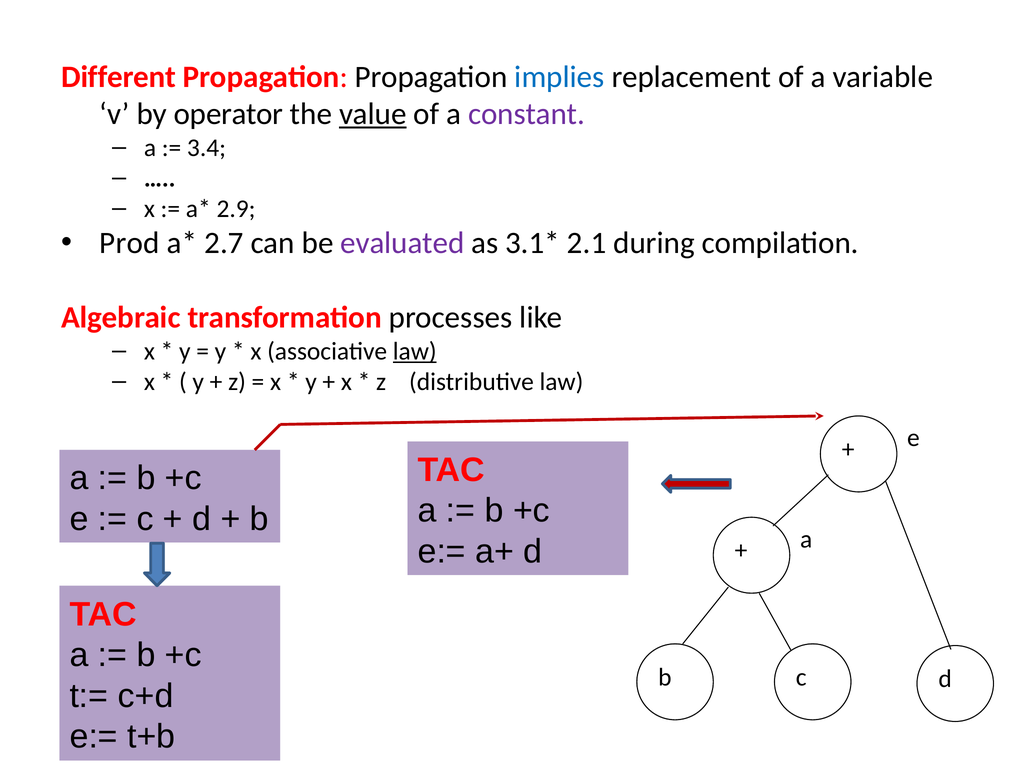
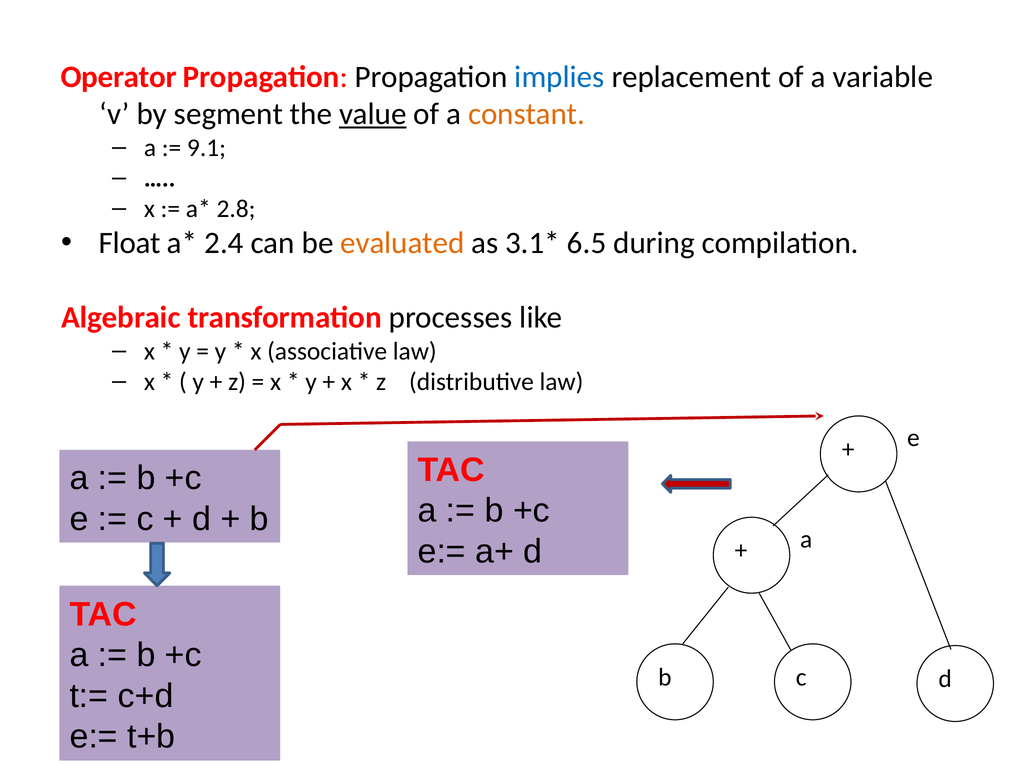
Different: Different -> Operator (119, 77)
operator: operator -> segment (228, 114)
constant colour: purple -> orange (527, 114)
3.4: 3.4 -> 9.1 (207, 148)
2.9: 2.9 -> 2.8 (236, 209)
Prod: Prod -> Float (130, 243)
2.7: 2.7 -> 2.4 (224, 243)
evaluated colour: purple -> orange (402, 243)
2.1: 2.1 -> 6.5 (587, 243)
law underline: present -> none (415, 351)
